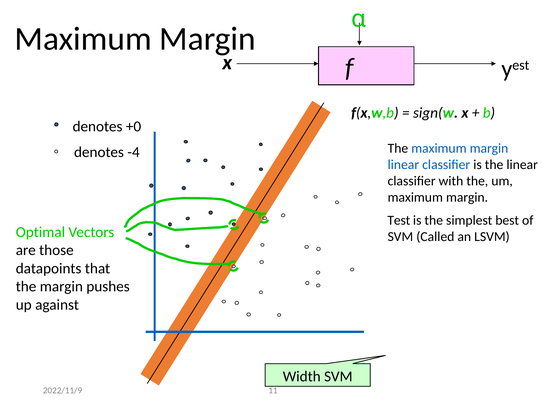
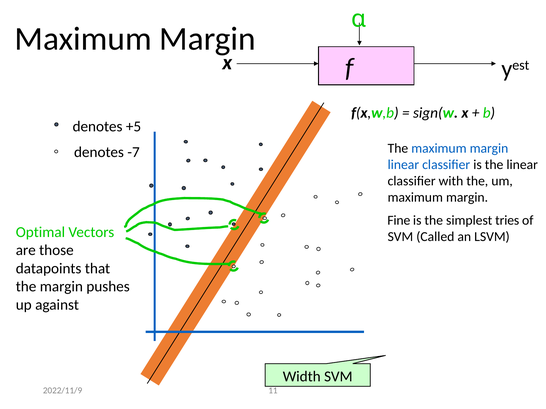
+0: +0 -> +5 (134, 127)
-4: -4 -> -7 (134, 152)
Test: Test -> Fine (399, 221)
best: best -> tries (507, 221)
